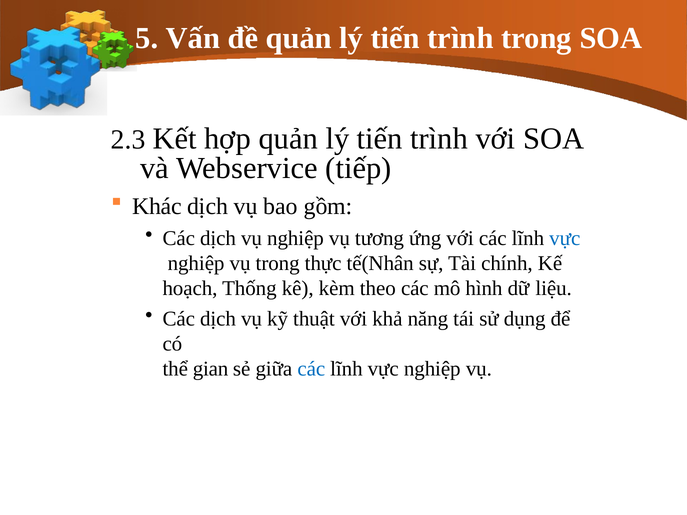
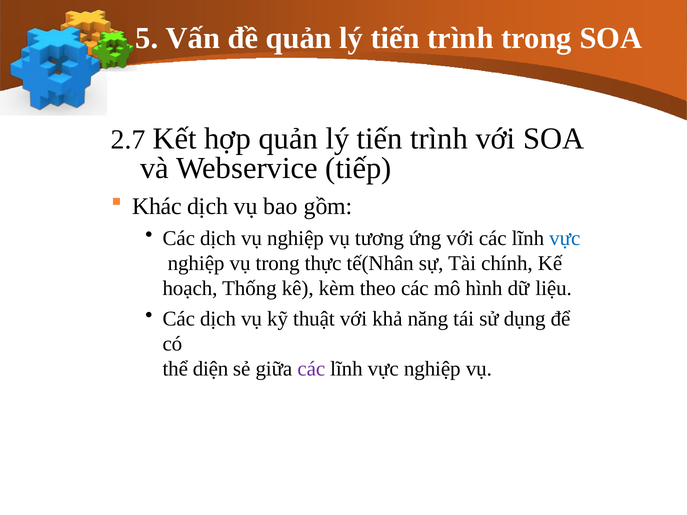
2.3: 2.3 -> 2.7 (128, 140)
gian: gian -> diện (211, 369)
các colour: blue -> purple (311, 369)
